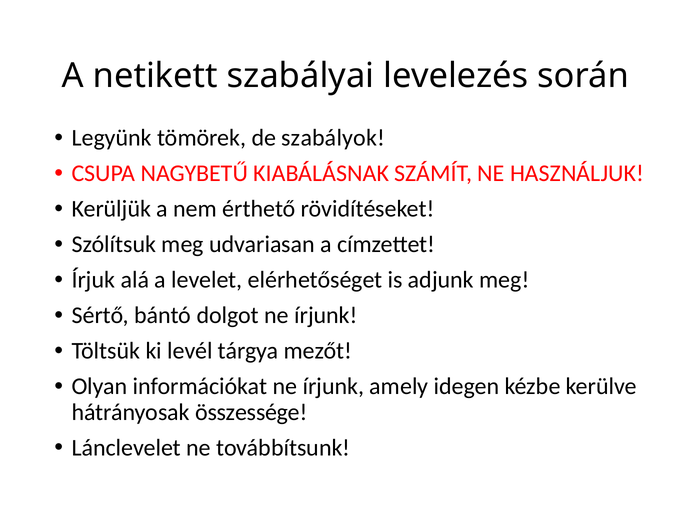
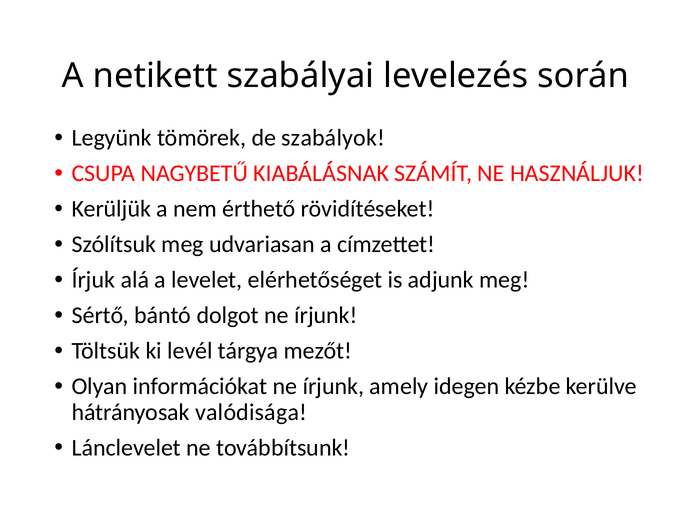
összessége: összessége -> valódisága (251, 413)
